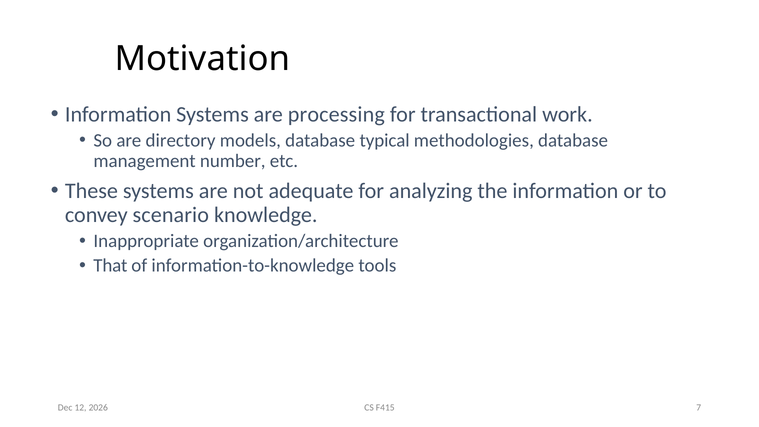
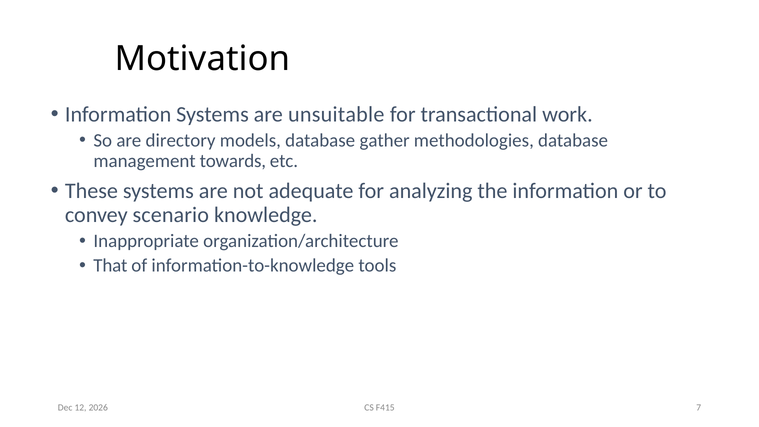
processing: processing -> unsuitable (336, 114)
typical: typical -> gather (385, 140)
number: number -> towards (233, 161)
